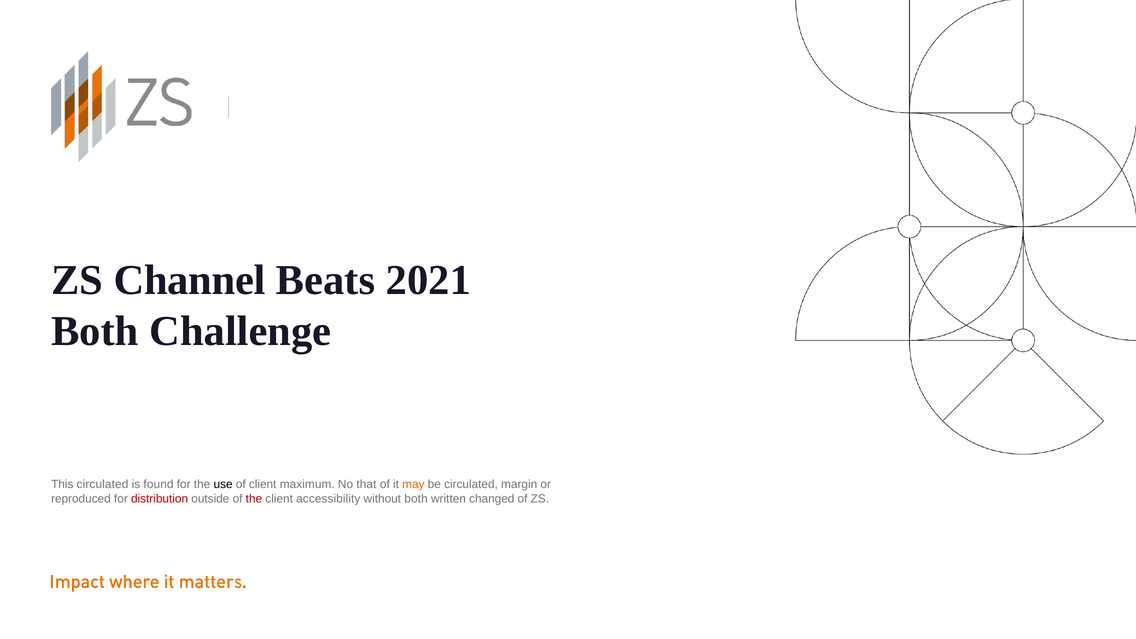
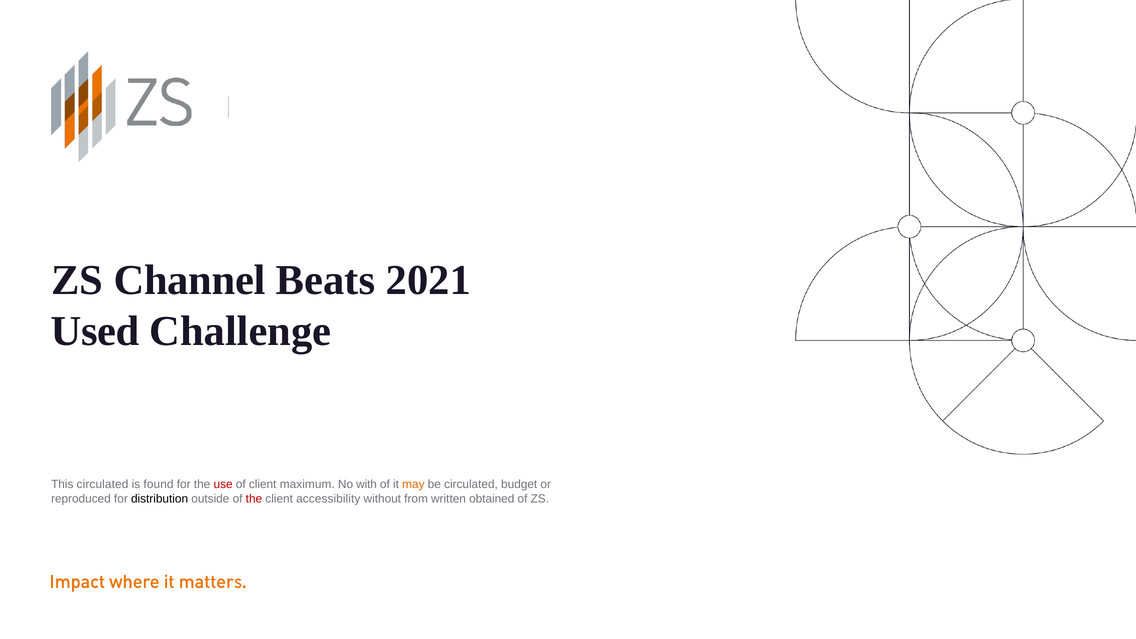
Both: Both -> Used (95, 331)
use colour: black -> red (223, 484)
that: that -> with (367, 484)
margin: margin -> budget (519, 484)
distribution colour: red -> black (160, 499)
without both: both -> from (416, 499)
changed: changed -> obtained (492, 499)
